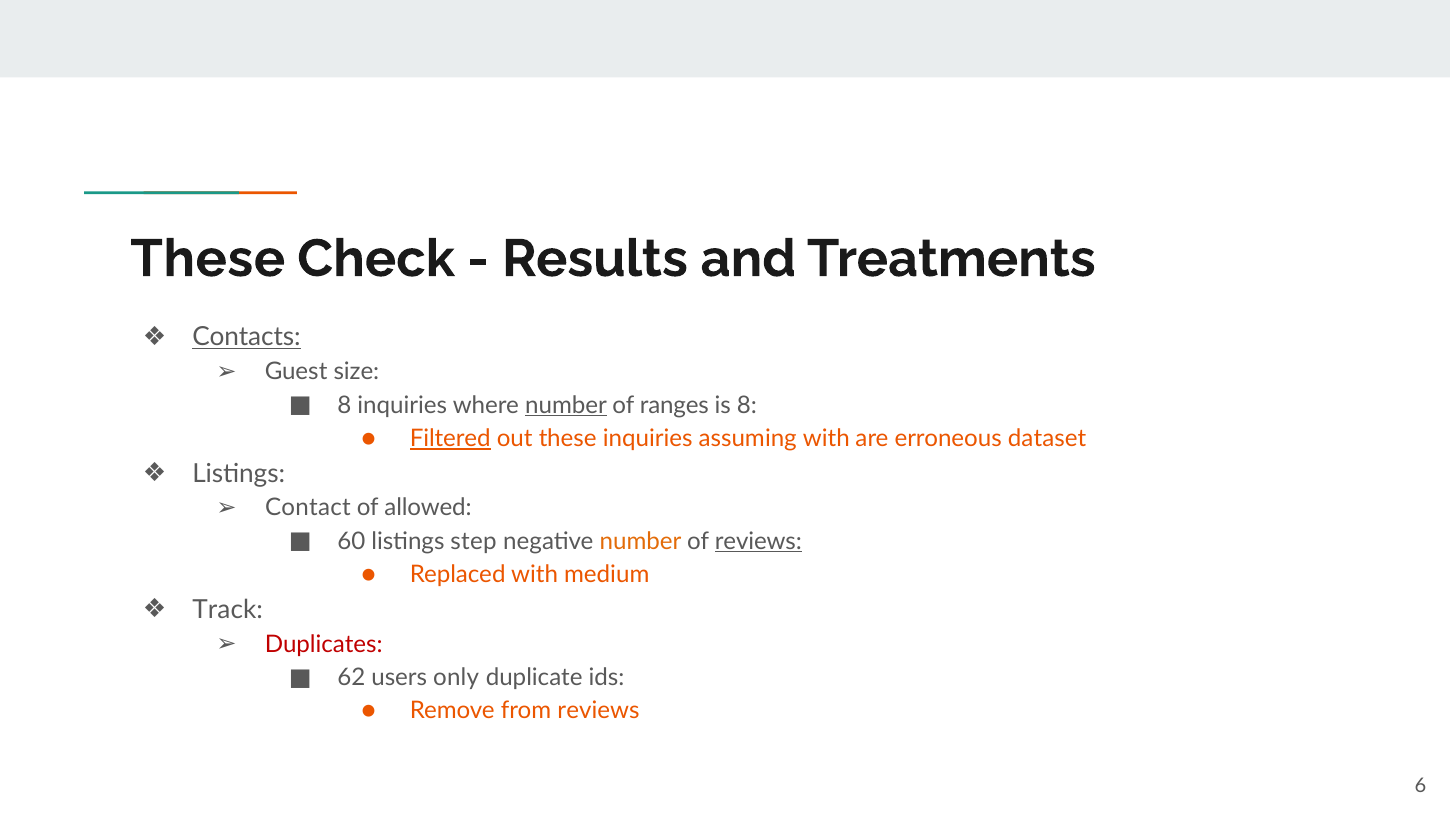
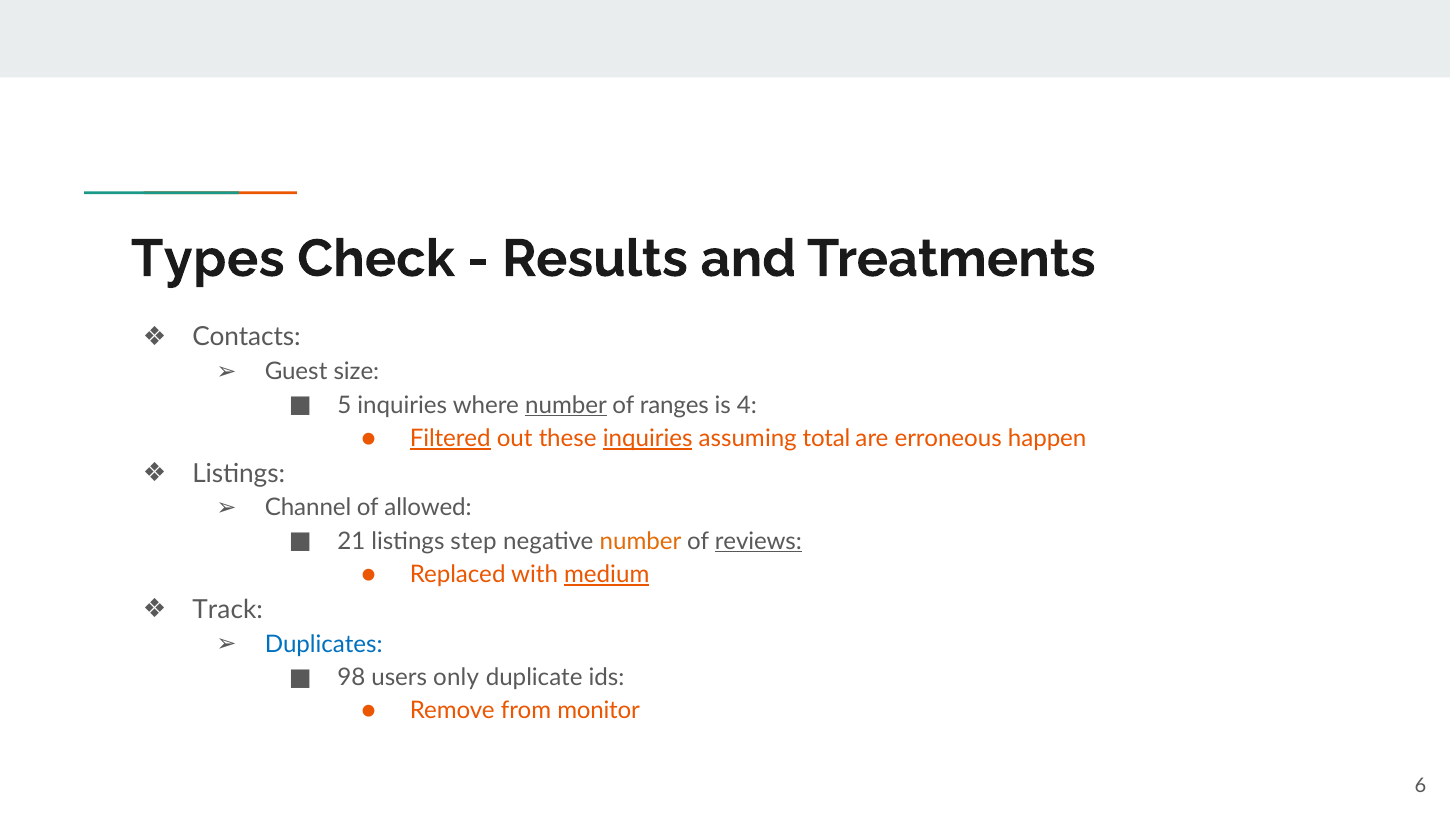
These: These -> Types (208, 259)
Contacts underline: present -> none (246, 337)
8: 8 -> 5 (344, 405)
is 8: 8 -> 4 (747, 405)
inquiries underline: none -> present (648, 438)
assuming with: with -> total (826, 438)
dataset: dataset -> happen (1047, 438)
Contact: Contact -> Channel (308, 508)
60: 60 -> 21 (351, 541)
medium underline: none -> present (607, 574)
Duplicates colour: red -> blue (324, 644)
62: 62 -> 98 (351, 677)
from reviews: reviews -> monitor (599, 711)
